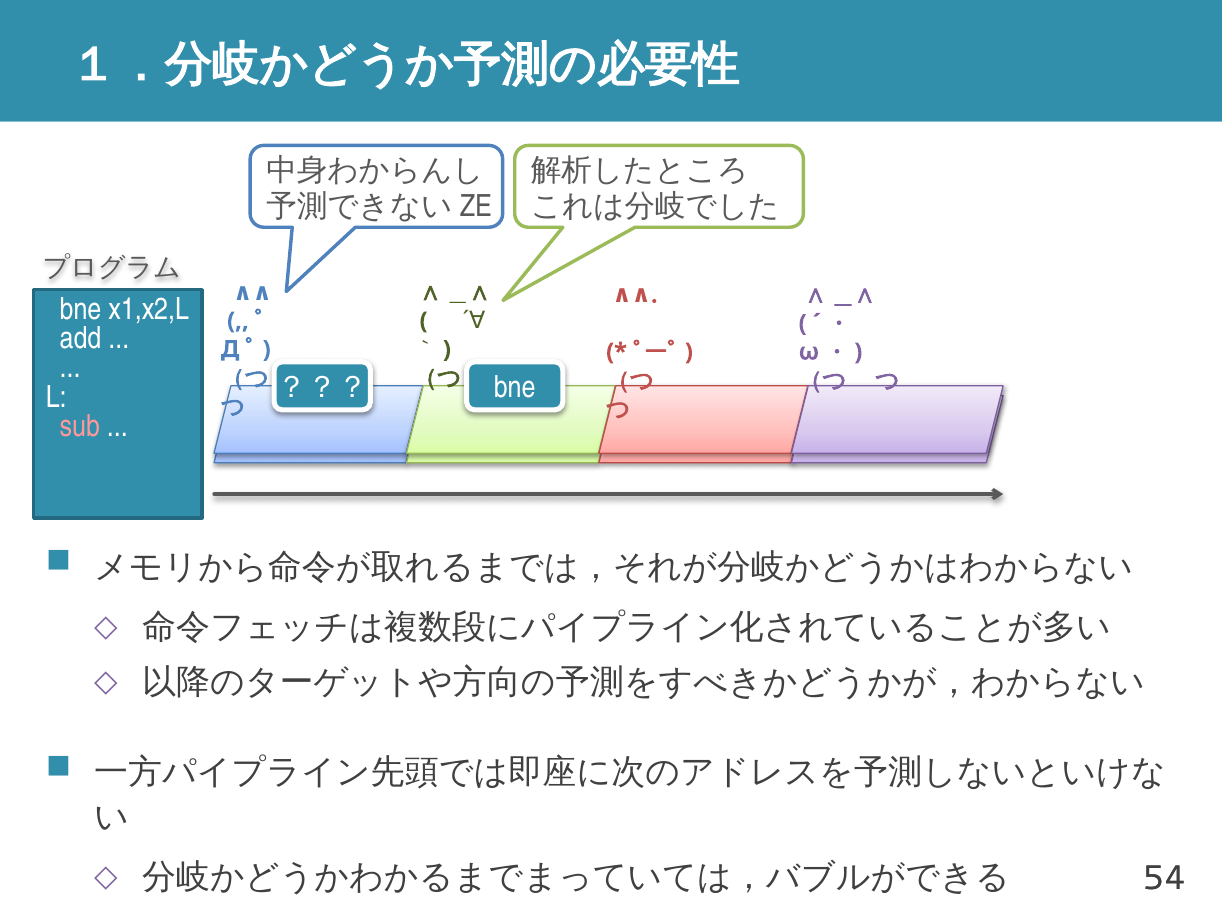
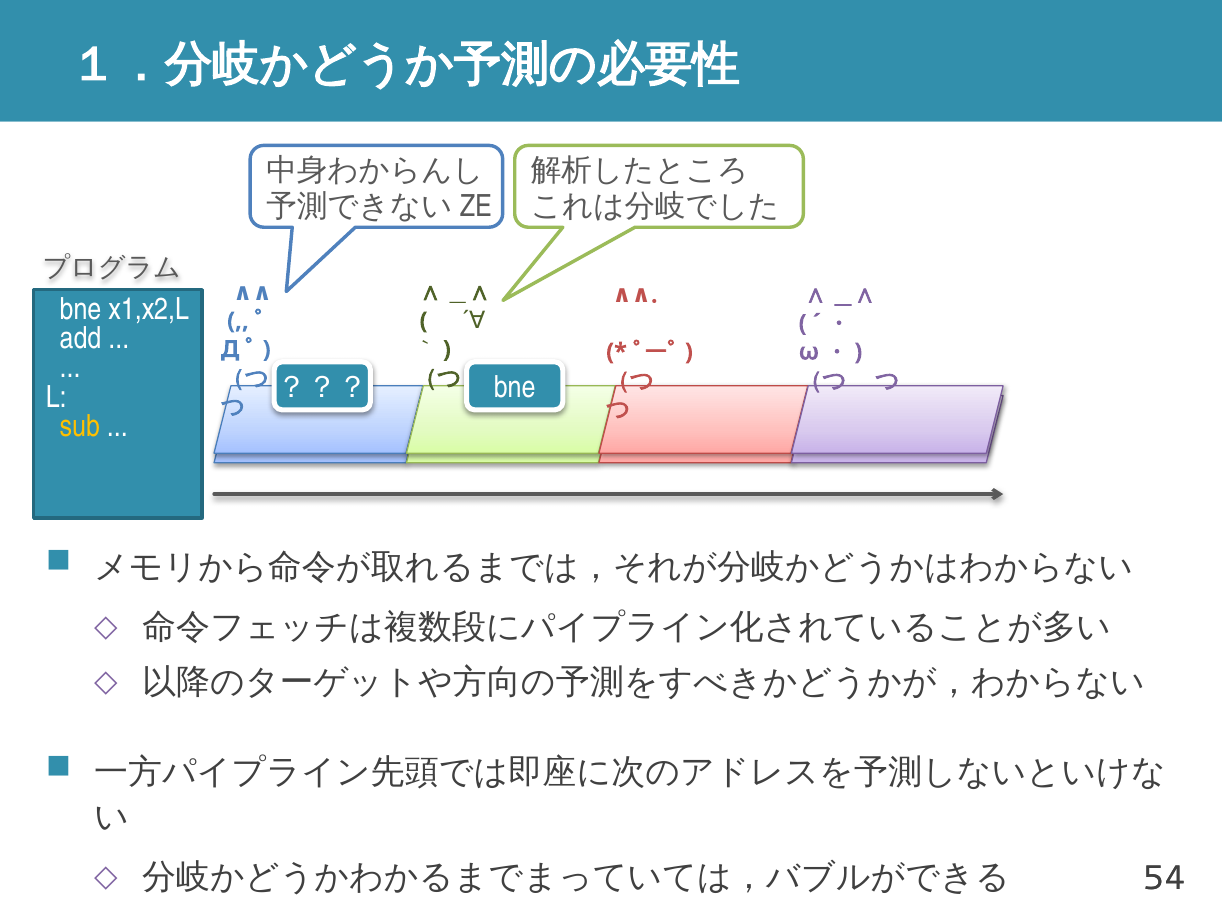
sub colour: pink -> yellow (80, 427)
